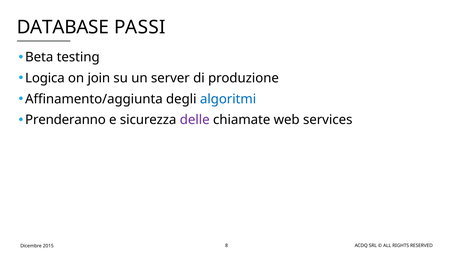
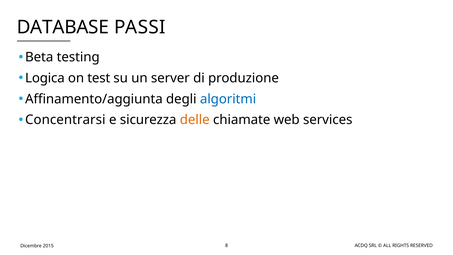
join: join -> test (99, 78)
Prenderanno: Prenderanno -> Concentrarsi (65, 120)
delle colour: purple -> orange (195, 120)
